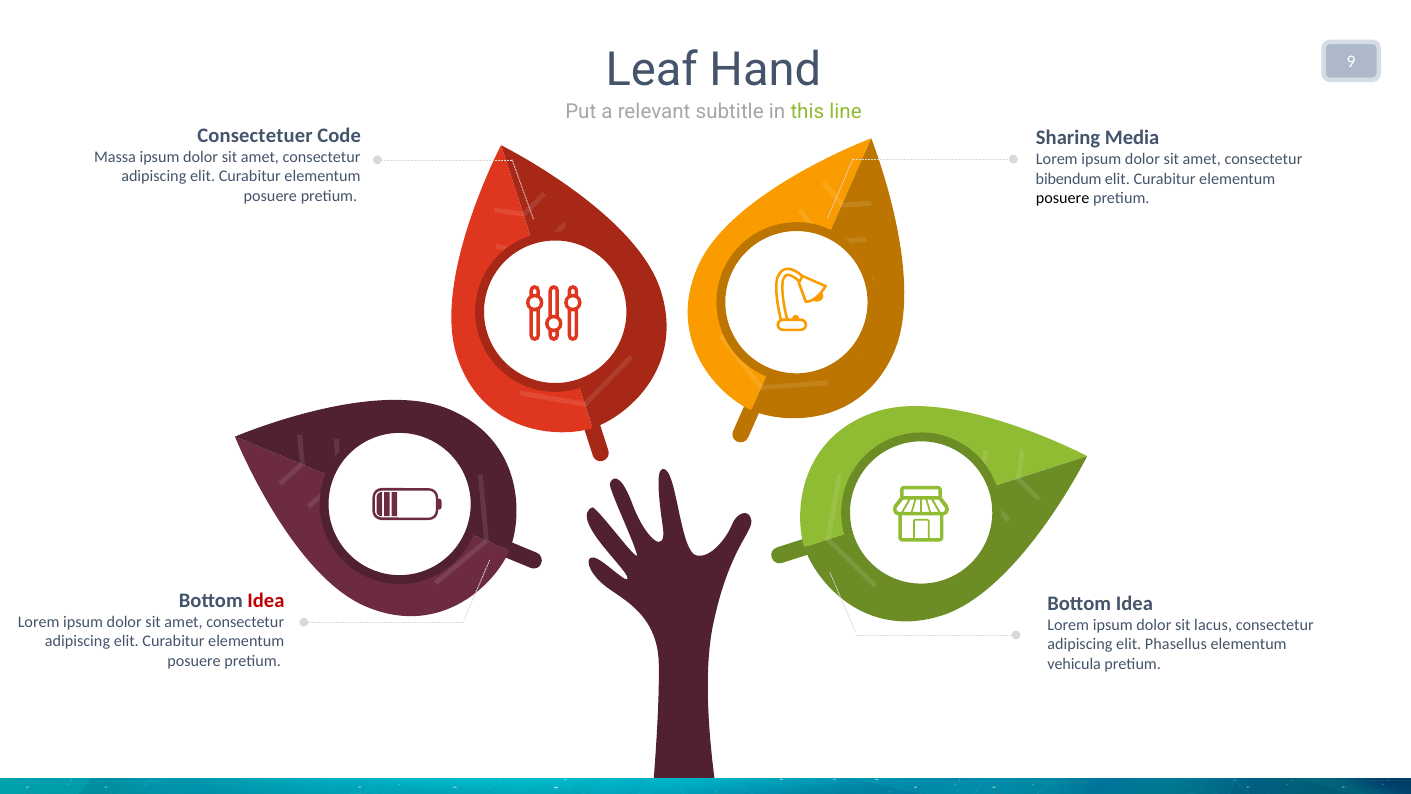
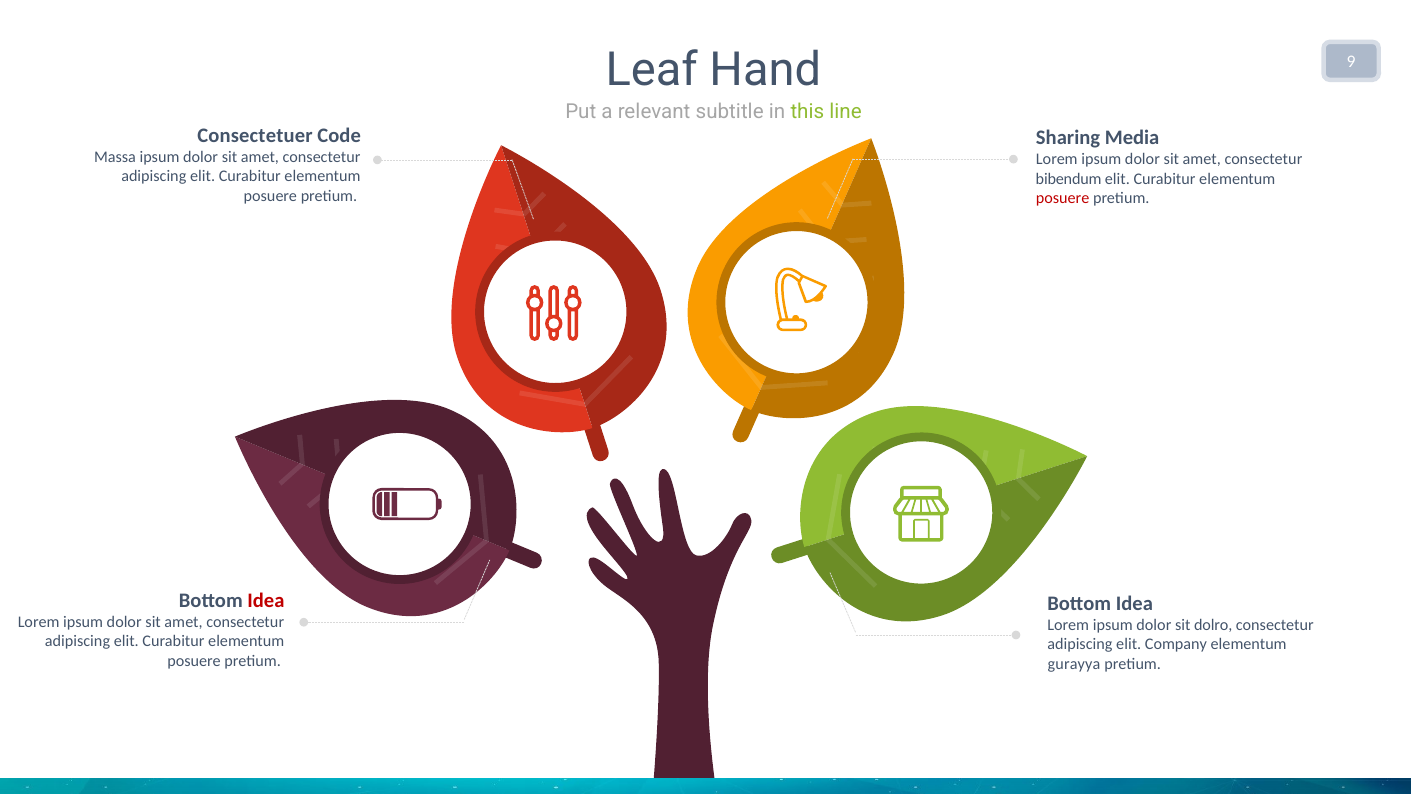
posuere colour: black -> red (1063, 198)
lacus: lacus -> dolro (1213, 625)
Phasellus: Phasellus -> Company (1176, 644)
vehicula: vehicula -> gurayya (1074, 664)
